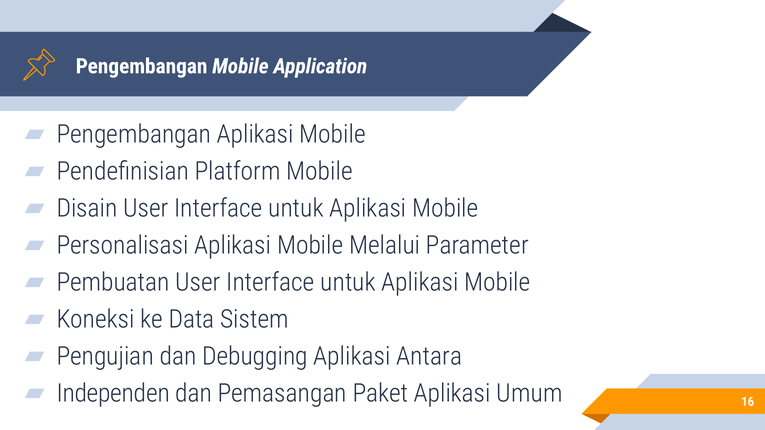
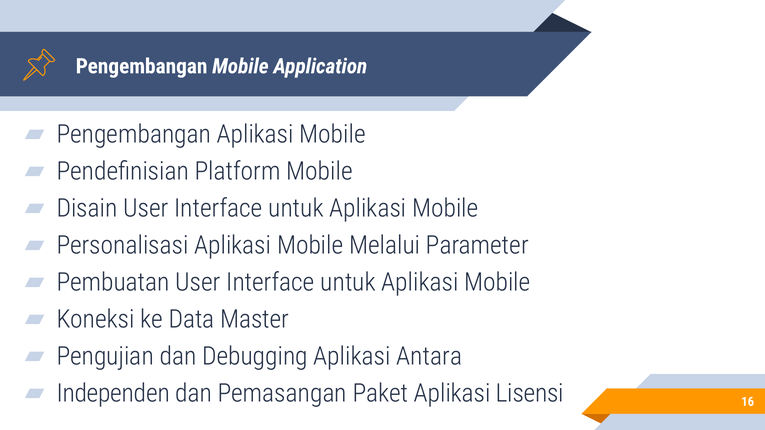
Sistem: Sistem -> Master (255, 320)
Umum: Umum -> Lisensi (530, 394)
